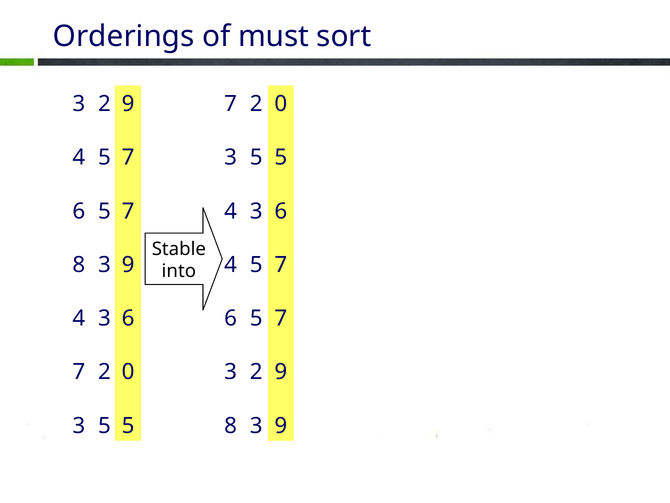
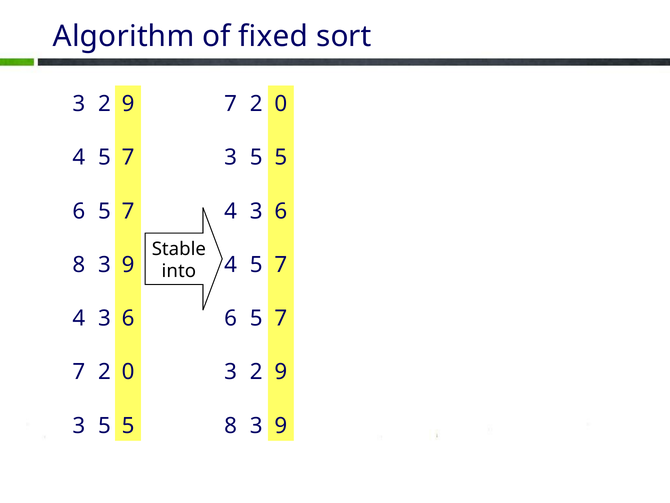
Orderings: Orderings -> Algorithm (124, 37)
must: must -> fixed (273, 37)
